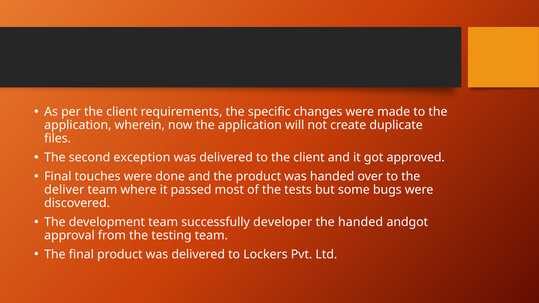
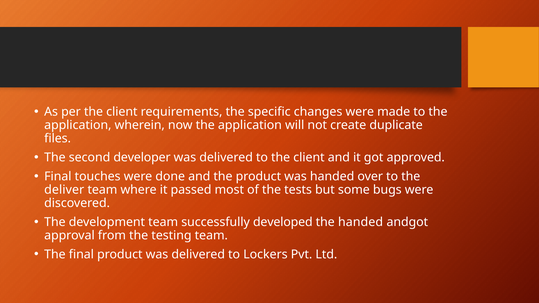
exception: exception -> developer (142, 158)
developer: developer -> developed (283, 222)
